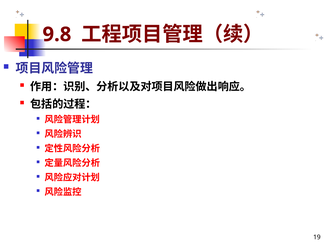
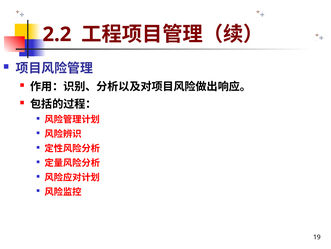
9.8: 9.8 -> 2.2 (57, 34)
